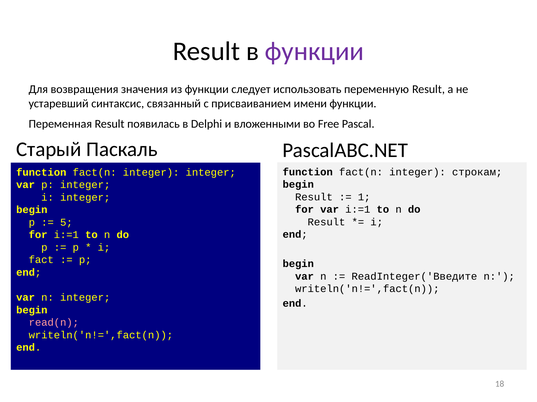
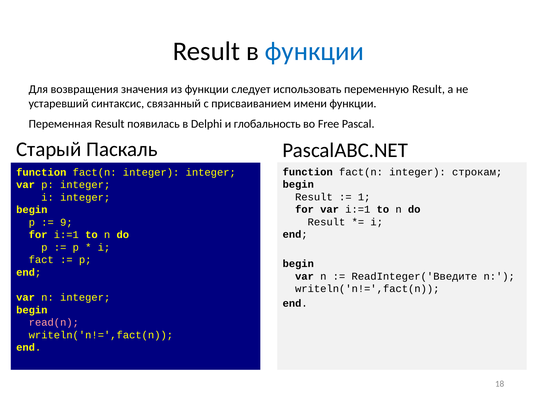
функции colour: purple -> blue (314, 52)
вложенными: вложенными -> глобальность (267, 124)
5: 5 -> 9 (66, 223)
